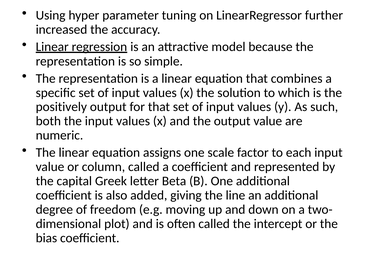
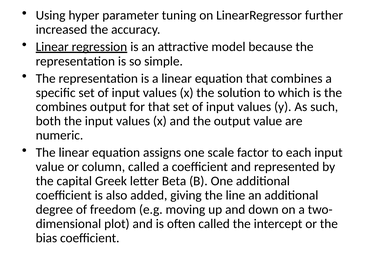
positively: positively -> combines (61, 107)
